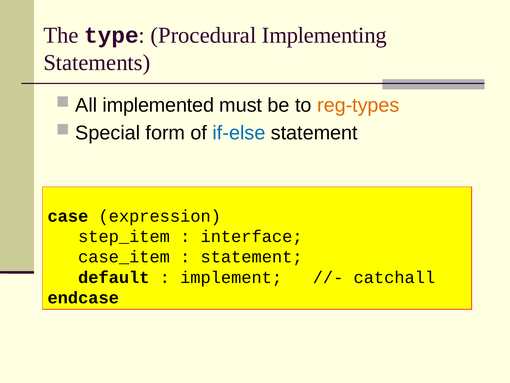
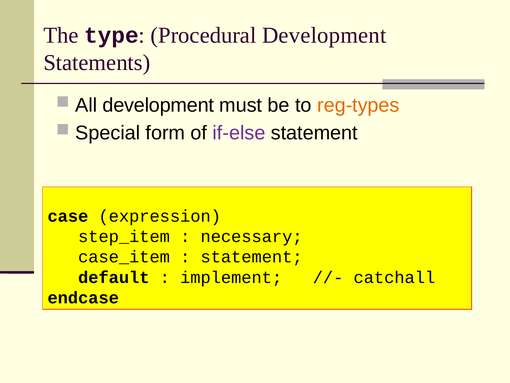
Procedural Implementing: Implementing -> Development (324, 35)
All implemented: implemented -> development (158, 105)
if-else colour: blue -> purple (239, 133)
interface: interface -> necessary (252, 236)
